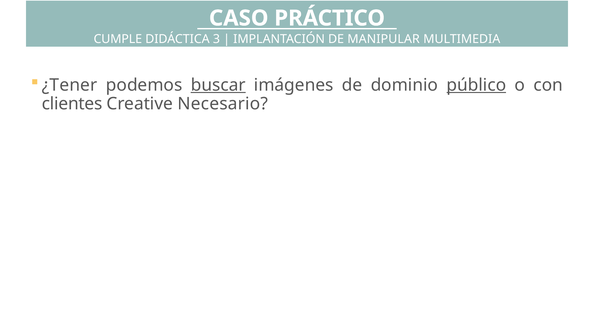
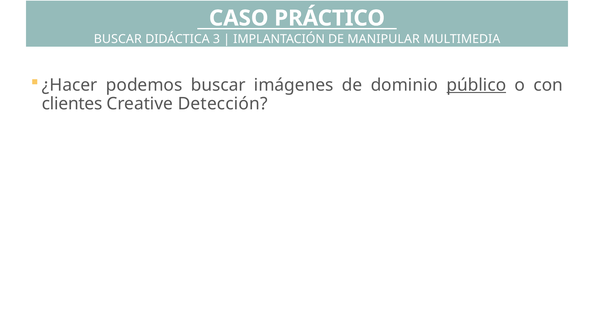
CUMPLE: CUMPLE -> BUSCAR (118, 39)
¿Tener: ¿Tener -> ¿Hacer (70, 85)
buscar underline: present -> none (218, 85)
Necesario: Necesario -> Detección (223, 104)
